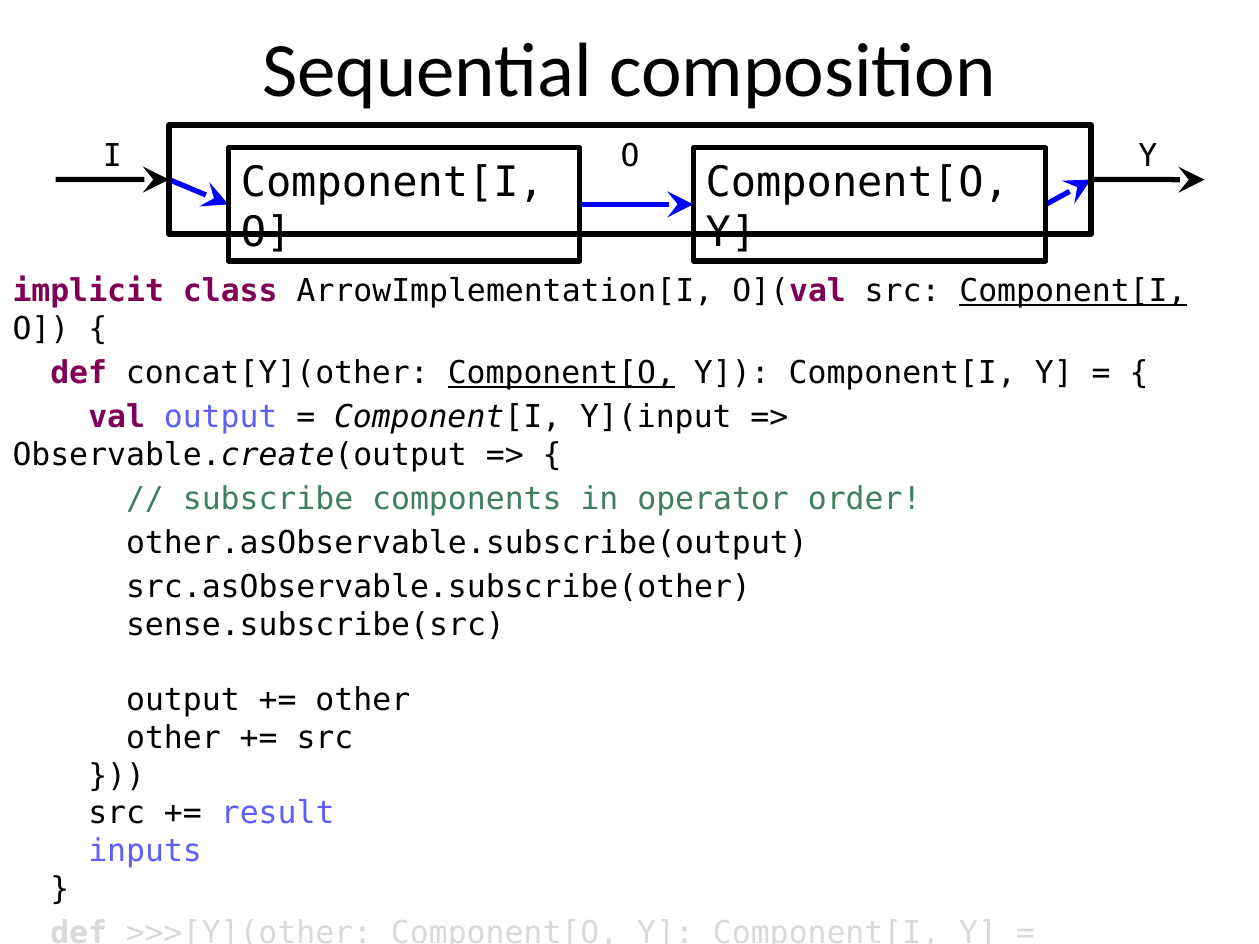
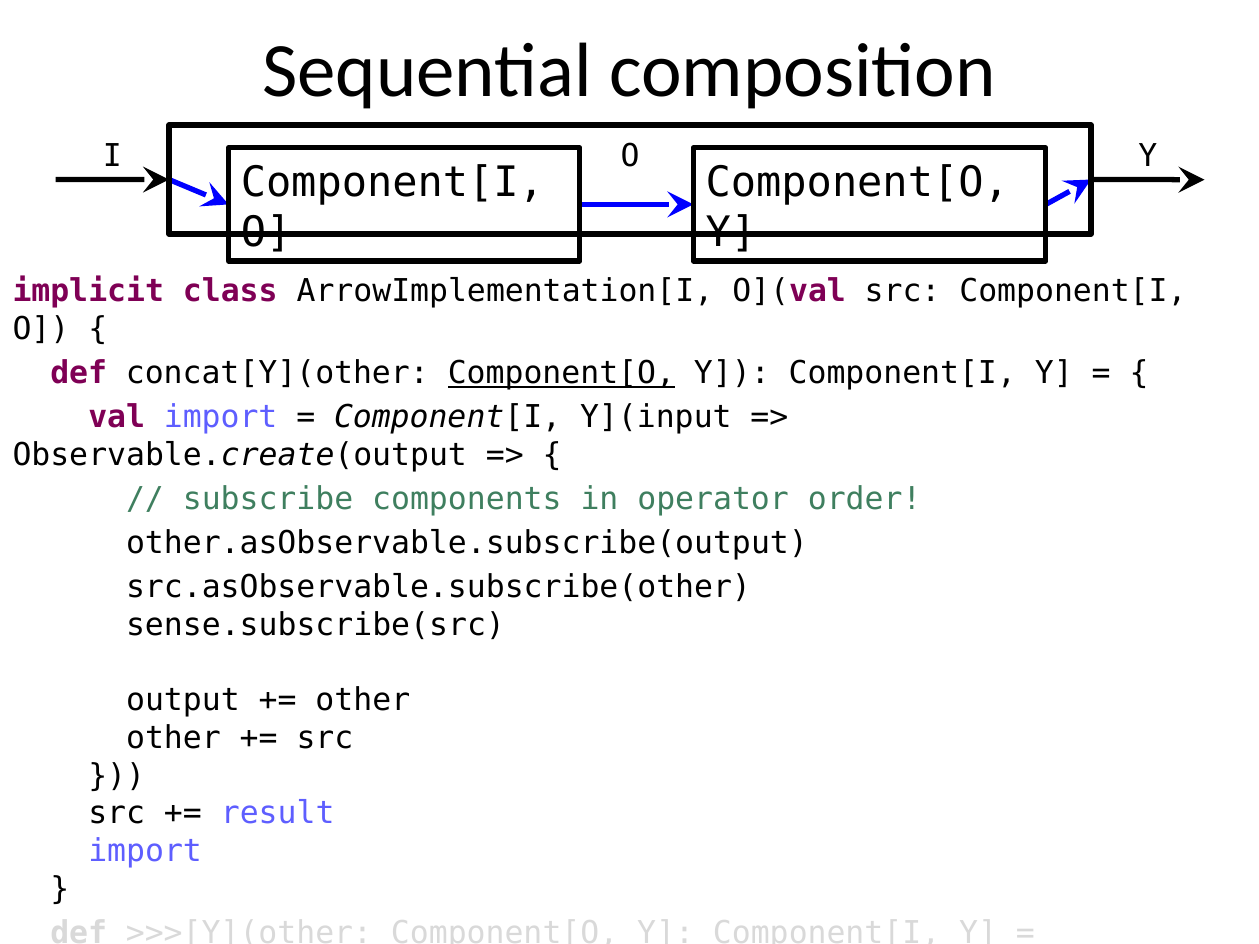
Component[I underline: present -> none (1073, 291)
val output: output -> import (221, 417)
inputs: inputs -> import (145, 852)
